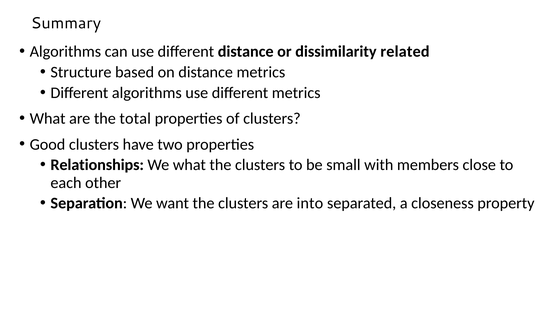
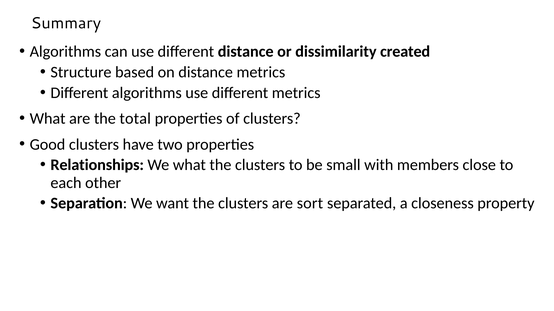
related: related -> created (405, 52)
into: into -> sort (310, 204)
